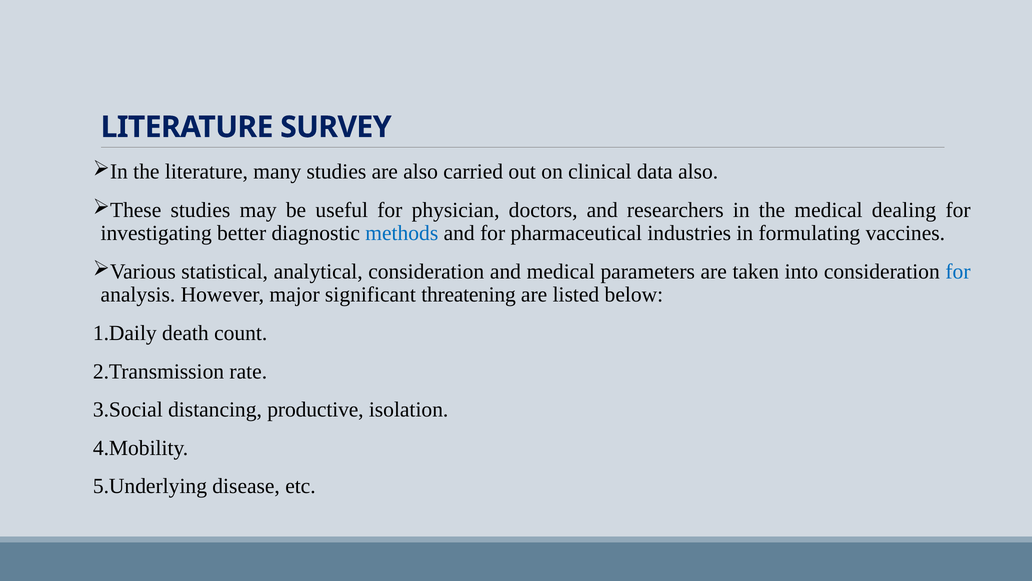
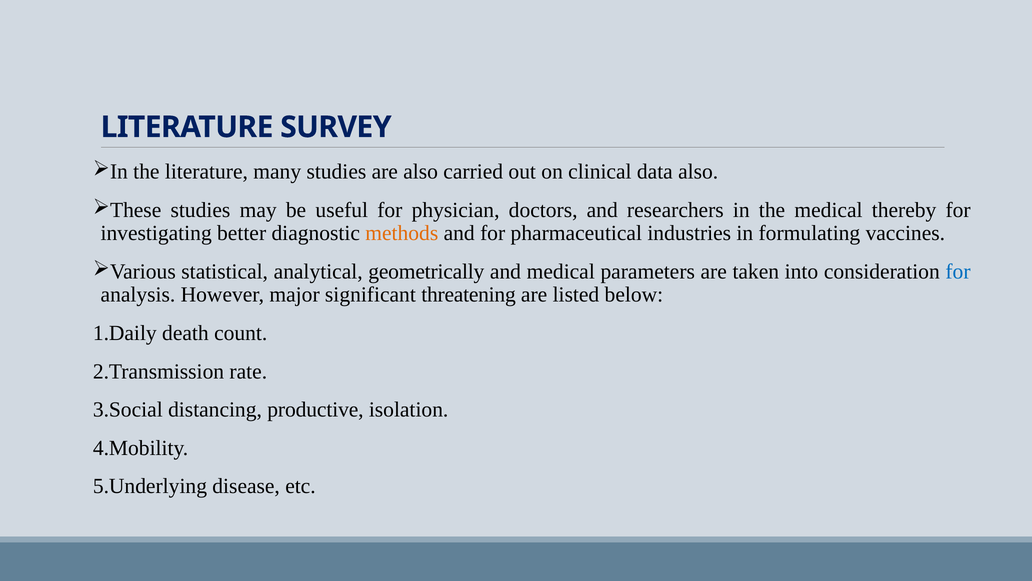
dealing: dealing -> thereby (904, 210)
methods colour: blue -> orange (402, 233)
analytical consideration: consideration -> geometrically (426, 271)
